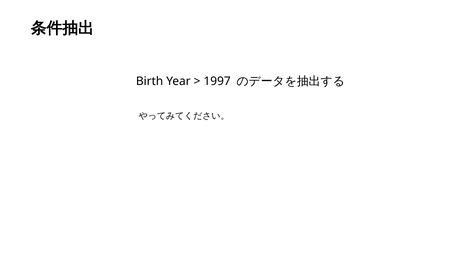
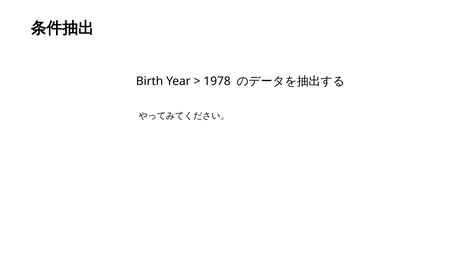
1997: 1997 -> 1978 (217, 81)
